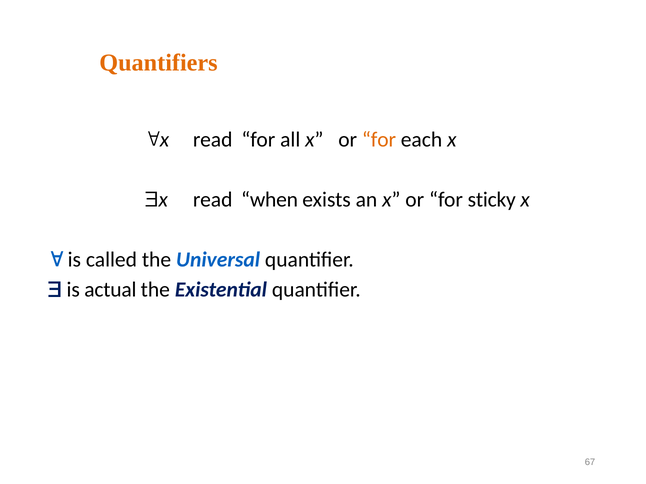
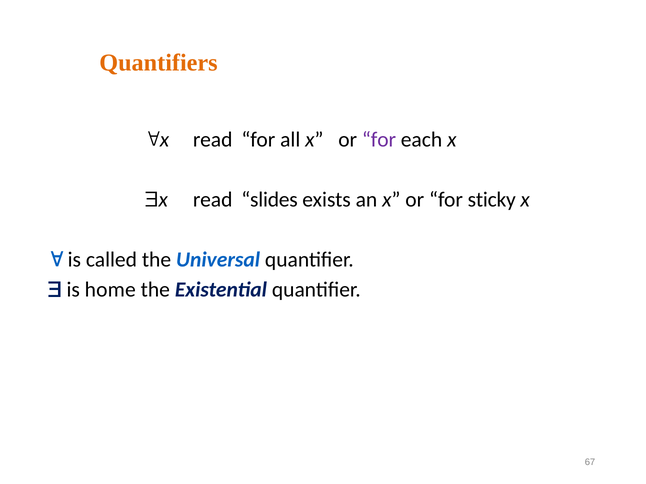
for colour: orange -> purple (379, 140)
when: when -> slides (270, 200)
actual: actual -> home (110, 290)
